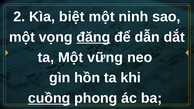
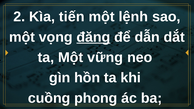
biệt: biệt -> tiến (72, 17)
ninh: ninh -> lệnh (133, 17)
cuồng underline: present -> none (49, 98)
